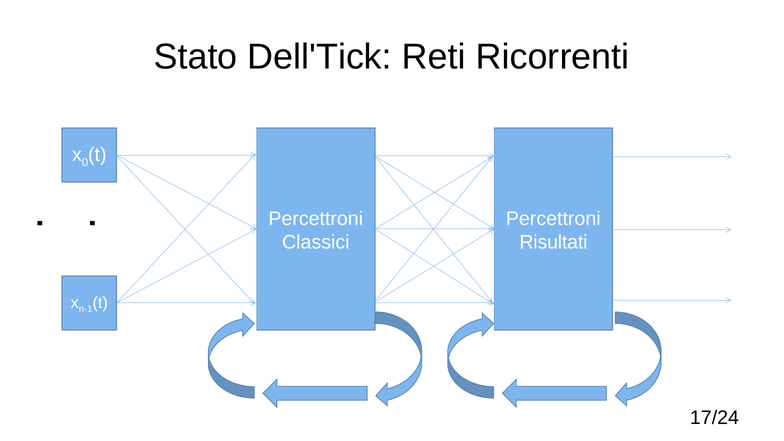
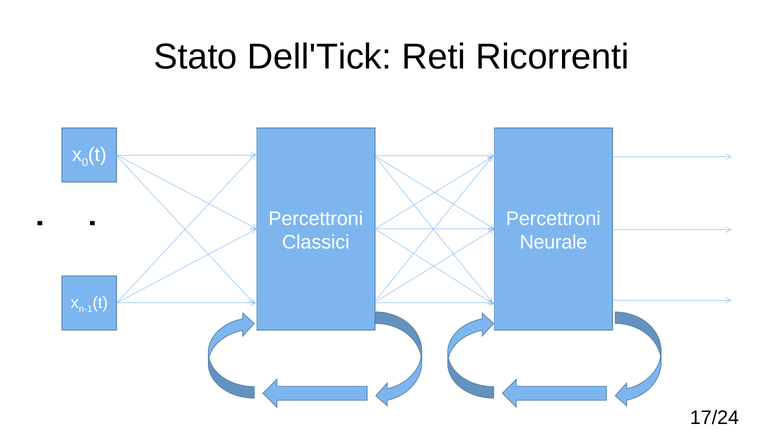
Risultati: Risultati -> Neurale (553, 242)
